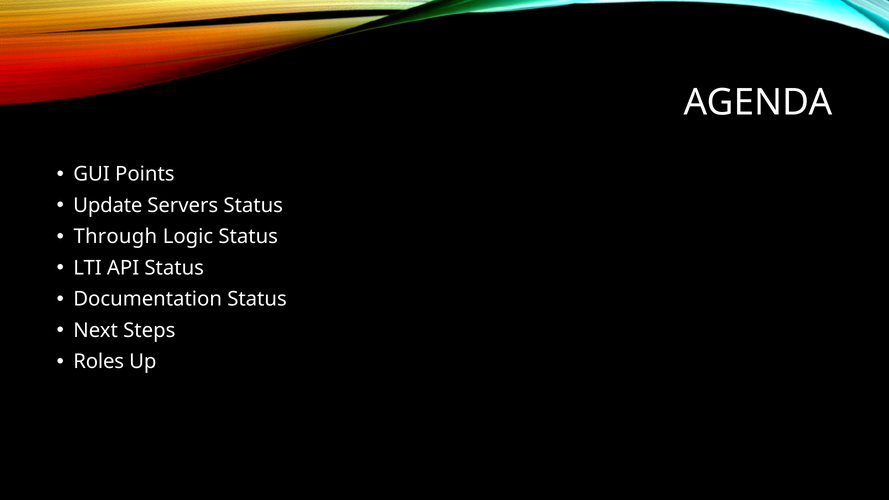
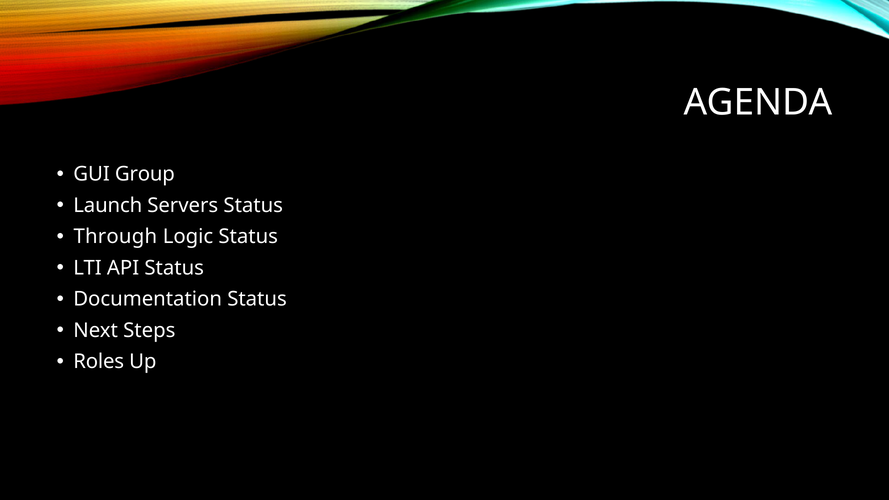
Points: Points -> Group (145, 174)
Update: Update -> Launch (108, 205)
